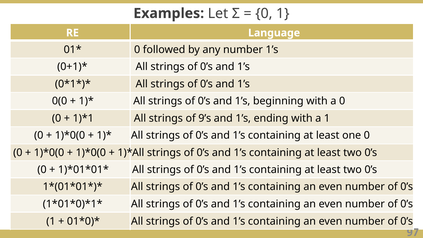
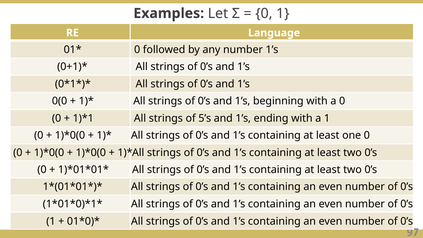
9’s: 9’s -> 5’s (205, 118)
